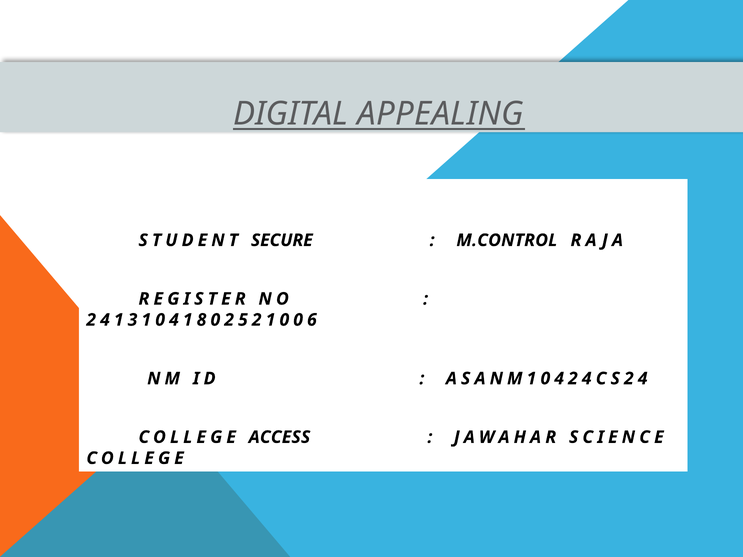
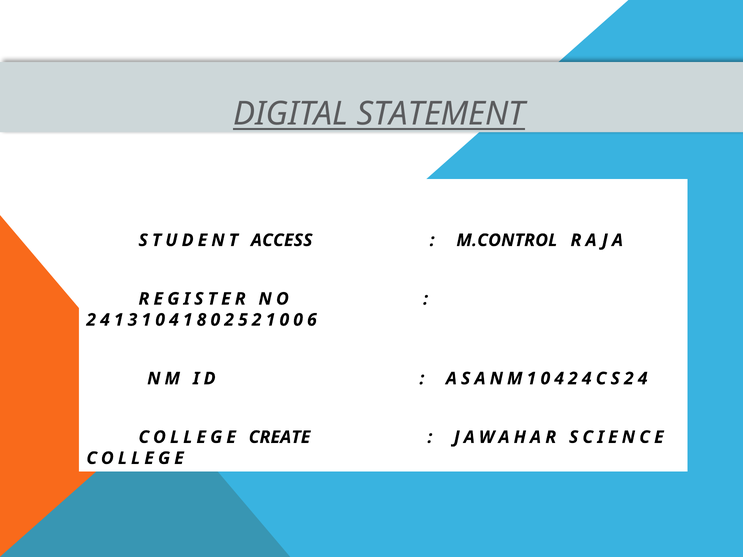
APPEALING: APPEALING -> STATEMENT (441, 114)
SECURE: SECURE -> ACCESS (282, 240)
ACCESS: ACCESS -> CREATE (280, 437)
